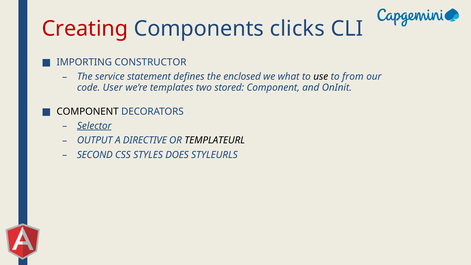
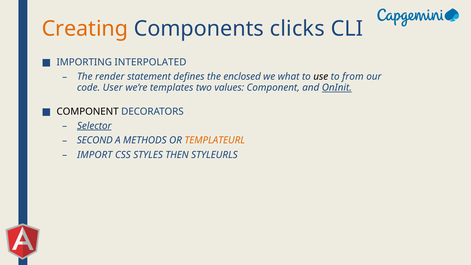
Creating colour: red -> orange (85, 29)
CONSTRUCTOR: CONSTRUCTOR -> INTERPOLATED (150, 62)
service: service -> render (110, 77)
stored: stored -> values (229, 88)
OnInit underline: none -> present (337, 88)
OUTPUT: OUTPUT -> SECOND (95, 140)
DIRECTIVE: DIRECTIVE -> METHODS (145, 140)
TEMPLATEURL colour: black -> orange (215, 140)
SECOND: SECOND -> IMPORT (95, 155)
DOES: DOES -> THEN (177, 155)
